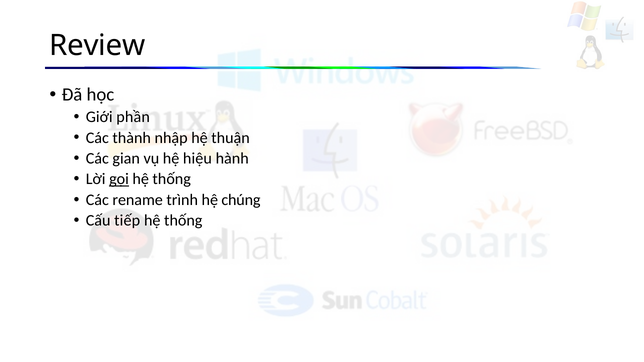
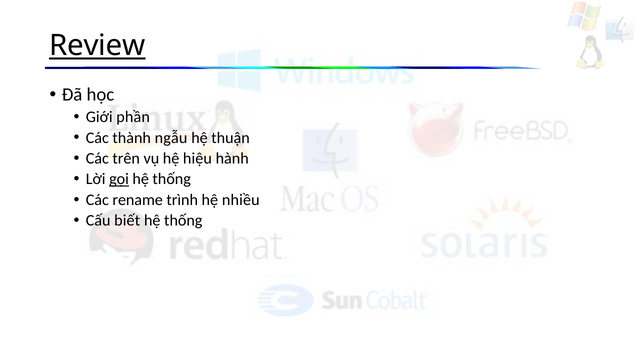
Review underline: none -> present (97, 46)
nhập: nhập -> ngẫu (171, 138)
gian: gian -> trên (126, 159)
chúng: chúng -> nhiều (241, 200)
tiếp: tiếp -> biết (127, 221)
